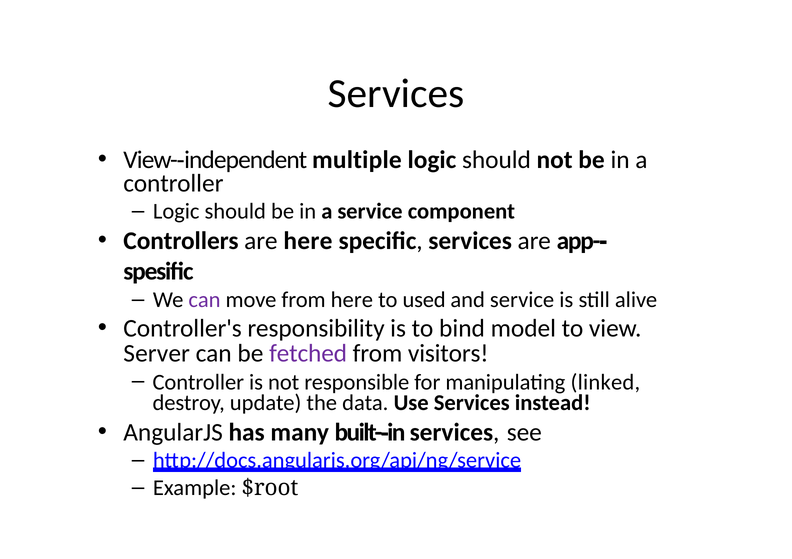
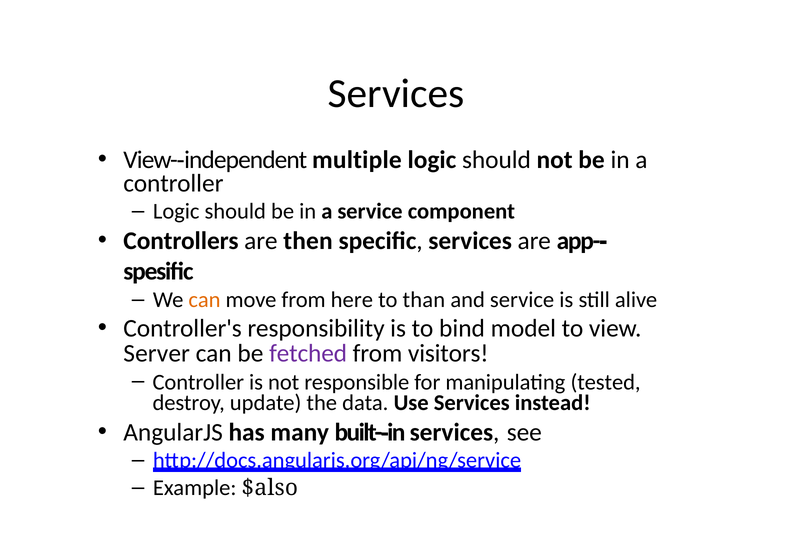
are here: here -> then (308, 241)
can colour: purple -> orange (204, 300)
used: used -> than (424, 300)
linked: linked -> tested (606, 383)
$root: $root -> $also (270, 488)
